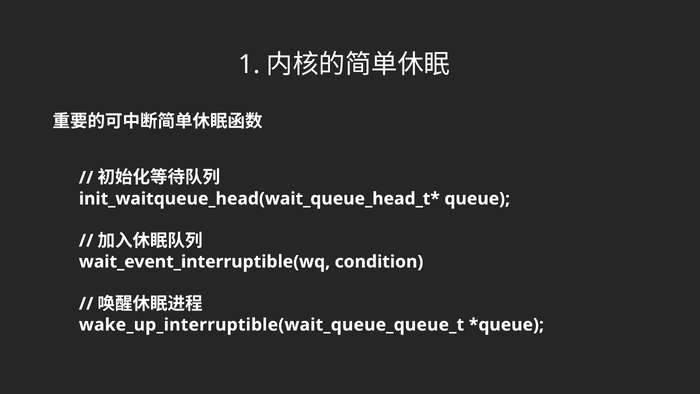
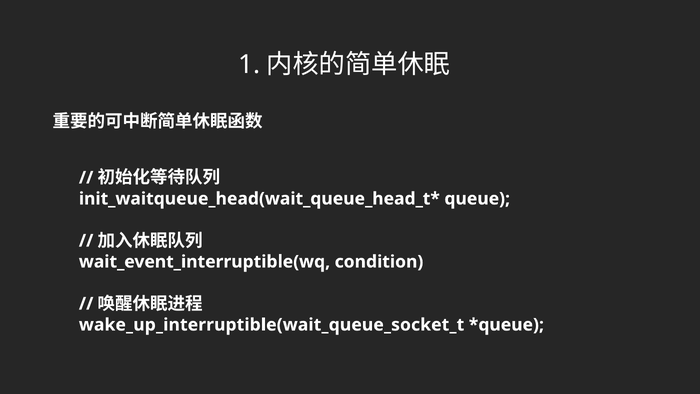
wake_up_interruptible(wait_queue_queue_t: wake_up_interruptible(wait_queue_queue_t -> wake_up_interruptible(wait_queue_socket_t (272, 325)
